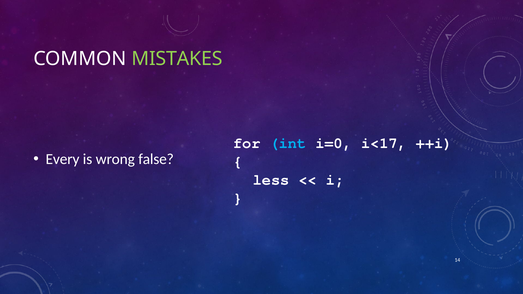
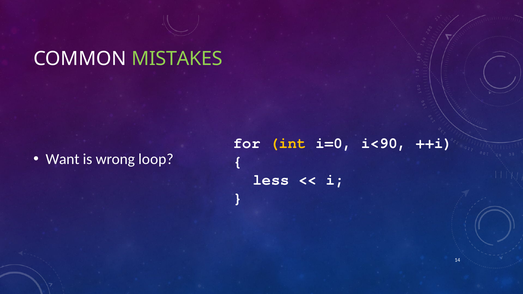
int colour: light blue -> yellow (288, 143)
i<17: i<17 -> i<90 (384, 143)
Every: Every -> Want (63, 159)
false: false -> loop (156, 159)
